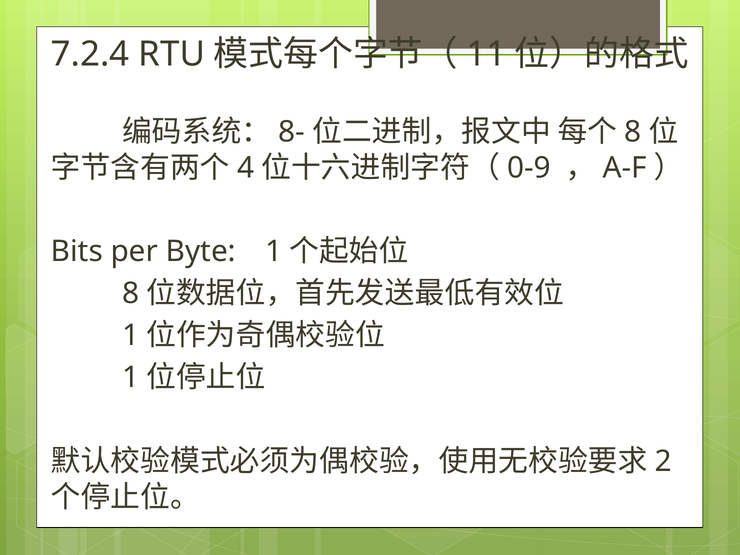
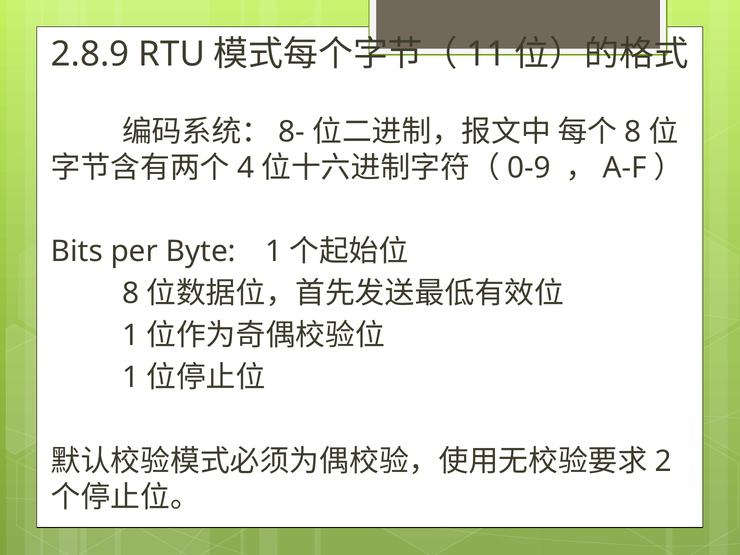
7.2.4: 7.2.4 -> 2.8.9 (90, 54)
